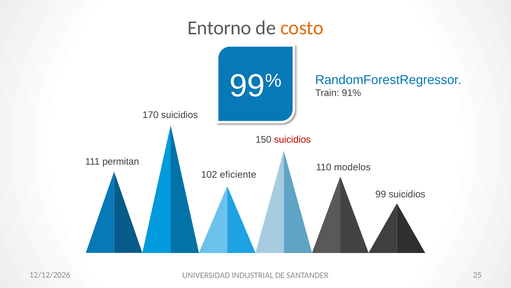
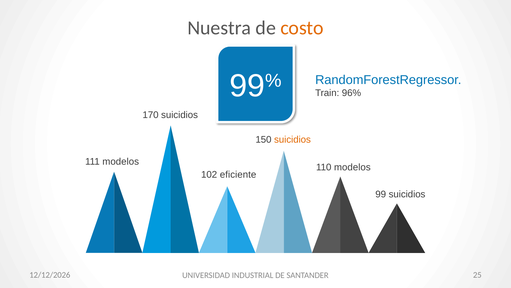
Entorno: Entorno -> Nuestra (219, 28)
91%: 91% -> 96% (352, 93)
suicidios colour: red -> orange (292, 139)
111 permitan: permitan -> modelos (121, 161)
